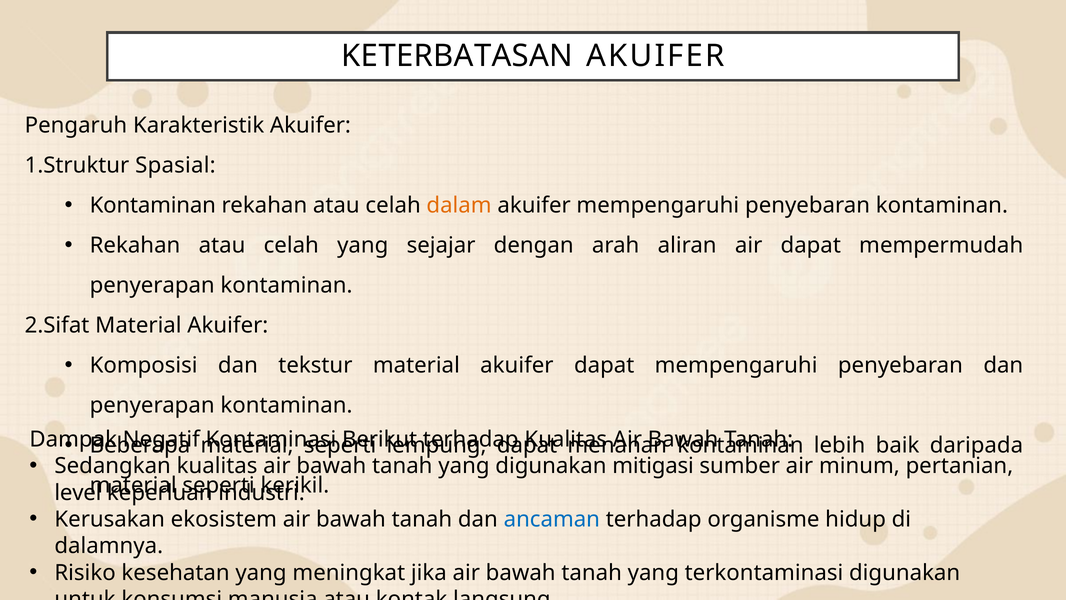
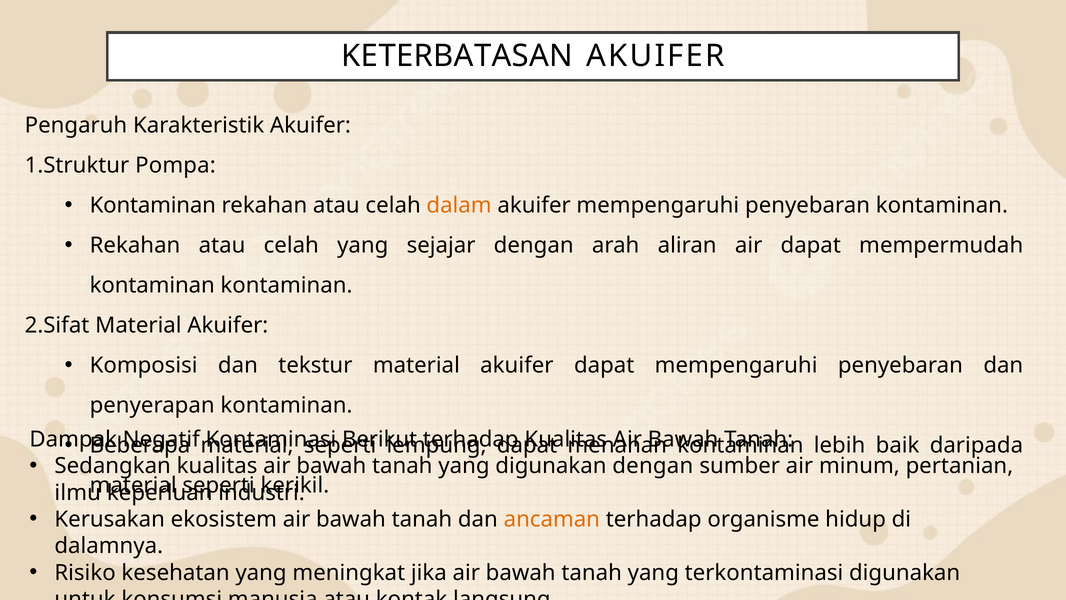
Spasial: Spasial -> Pompa (175, 165)
penyerapan: penyerapan -> kontaminan (152, 285)
digunakan mitigasi: mitigasi -> dengan (653, 466)
level: level -> ilmu (78, 492)
ancaman colour: blue -> orange (552, 519)
